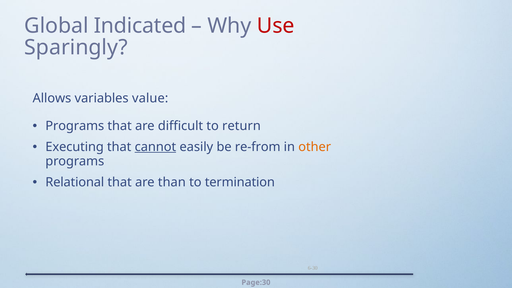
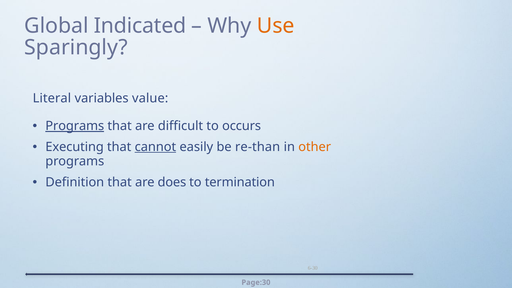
Use colour: red -> orange (276, 26)
Allows: Allows -> Literal (52, 98)
Programs underline: none -> present (75, 126)
return: return -> occurs (242, 126)
re-from: re-from -> re-than (258, 147)
Relational: Relational -> Definition (75, 182)
than: than -> does (172, 182)
